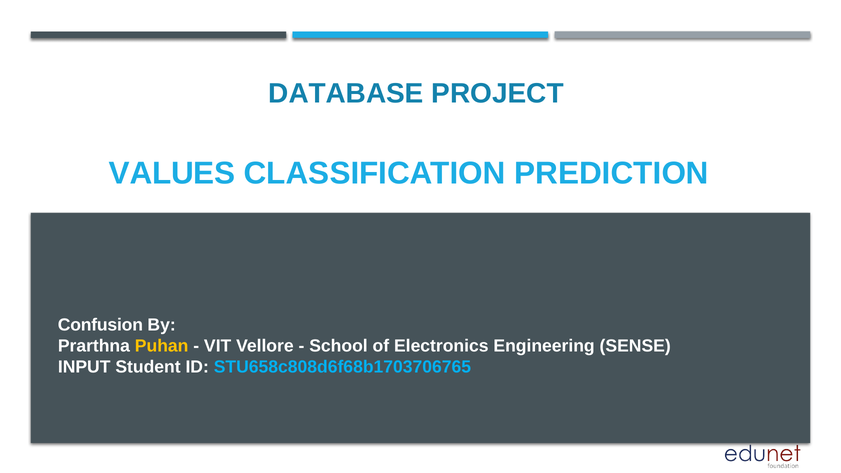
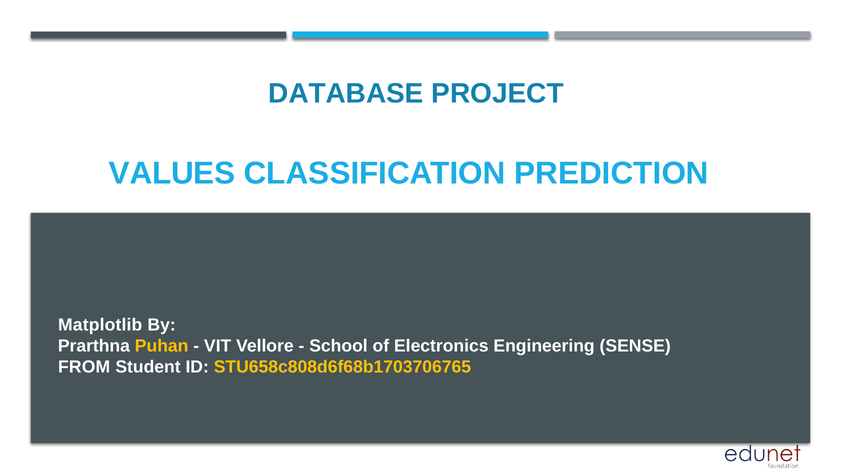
Confusion: Confusion -> Matplotlib (100, 325)
INPUT: INPUT -> FROM (84, 367)
STU658c808d6f68b1703706765 colour: light blue -> yellow (342, 367)
